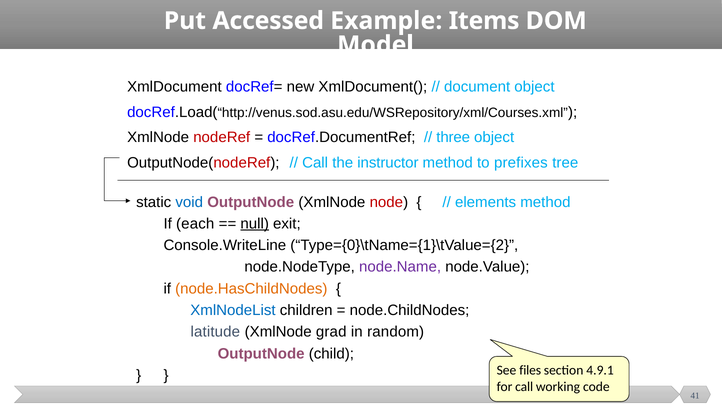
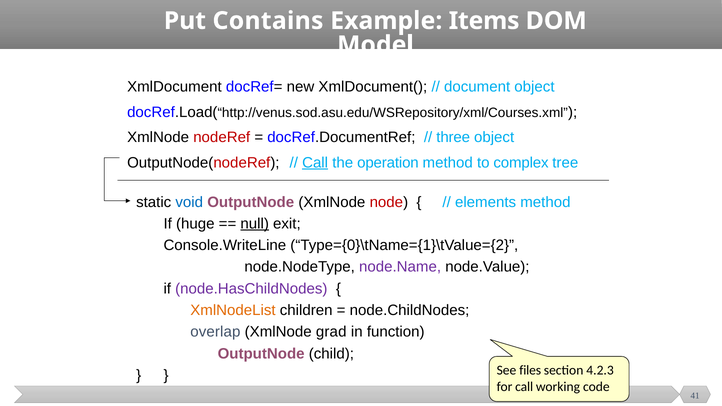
Accessed: Accessed -> Contains (268, 21)
Call underline: none -> present (315, 163)
instructor: instructor -> operation (388, 163)
prefixes: prefixes -> complex (521, 163)
each: each -> huge (195, 224)
node.HasChildNodes colour: orange -> purple (251, 289)
XmlNodeList colour: blue -> orange (233, 310)
latitude: latitude -> overlap (215, 332)
random: random -> function (396, 332)
4.9.1: 4.9.1 -> 4.2.3 (600, 370)
